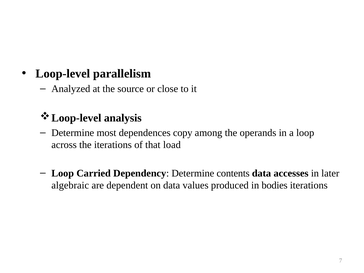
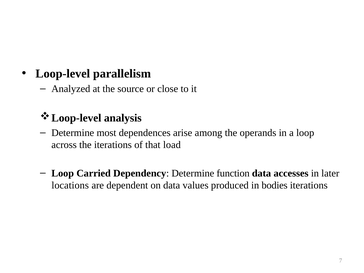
copy: copy -> arise (183, 133)
contents: contents -> function (233, 173)
algebraic: algebraic -> locations (70, 185)
